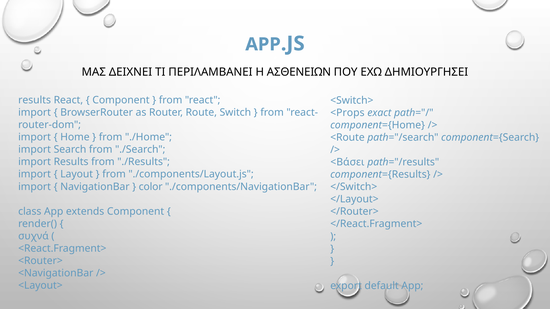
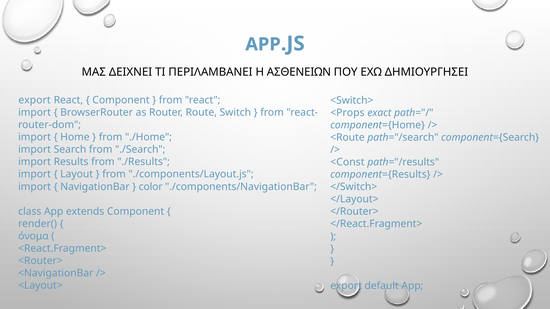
results: results -> export (35, 100)
<Βάσει: <Βάσει -> <Const (347, 162)
συχνά: συχνά -> όνομα (33, 236)
